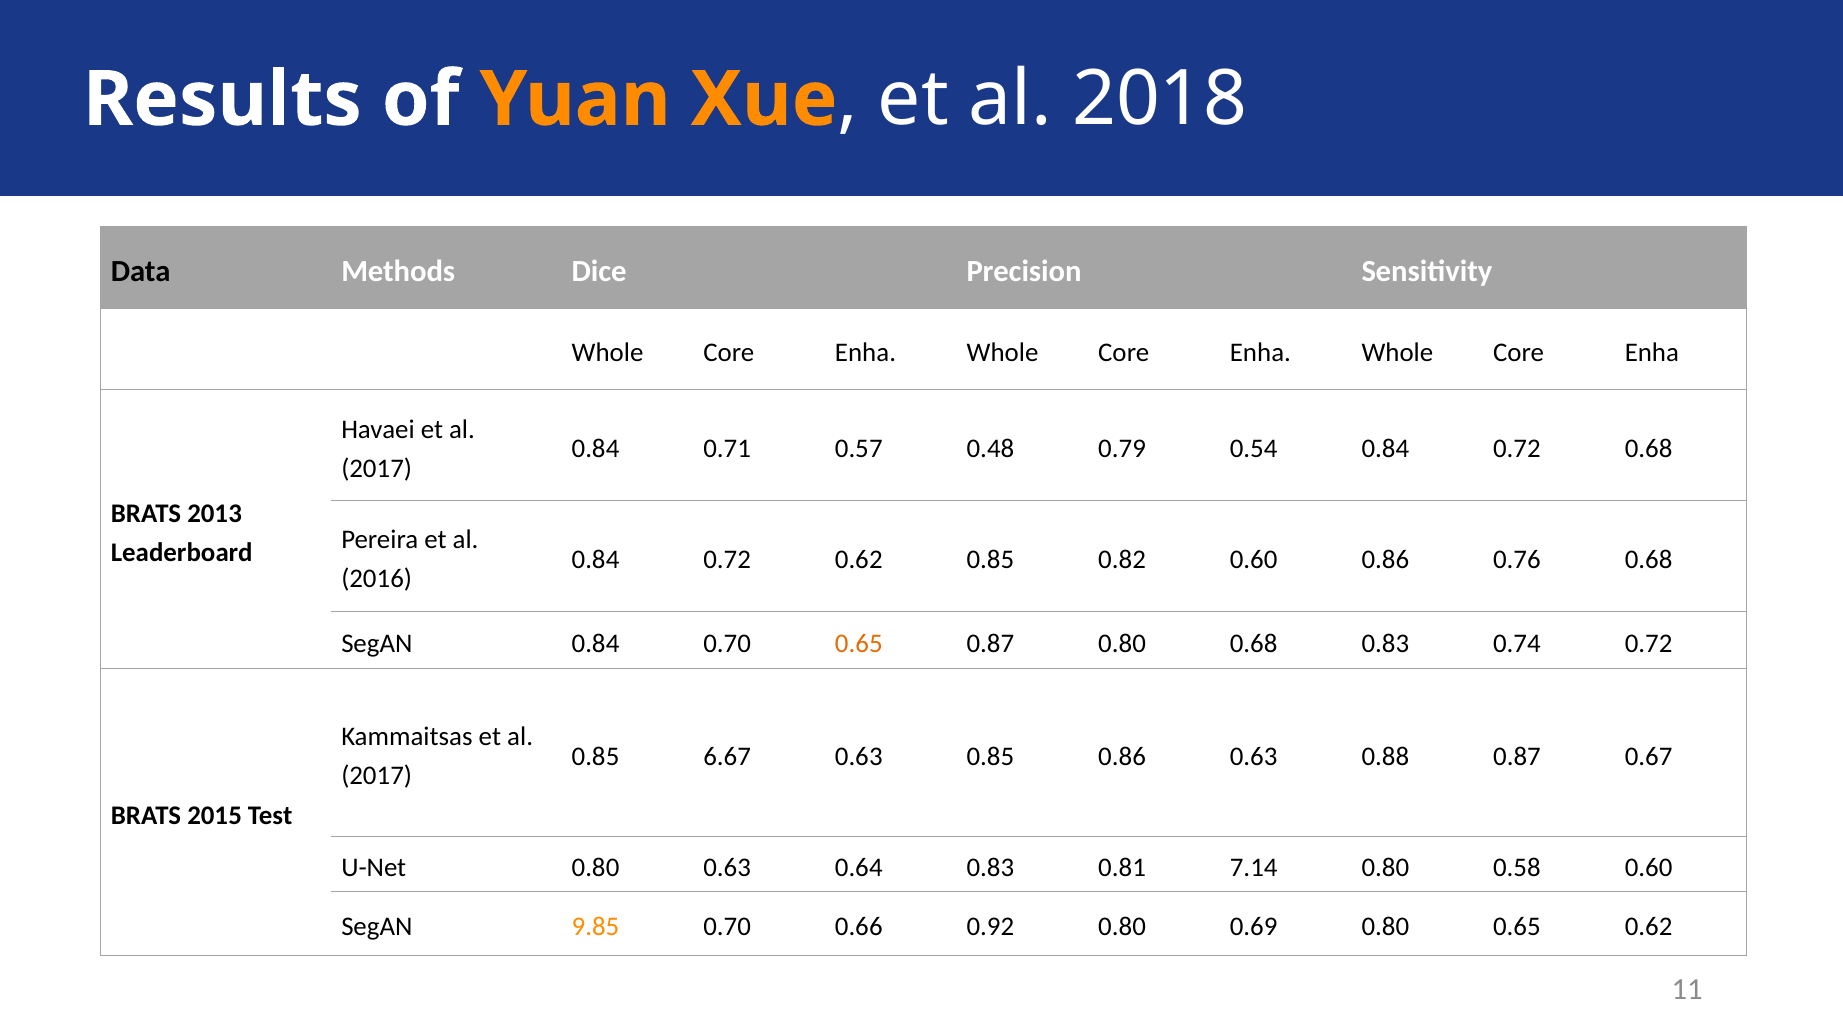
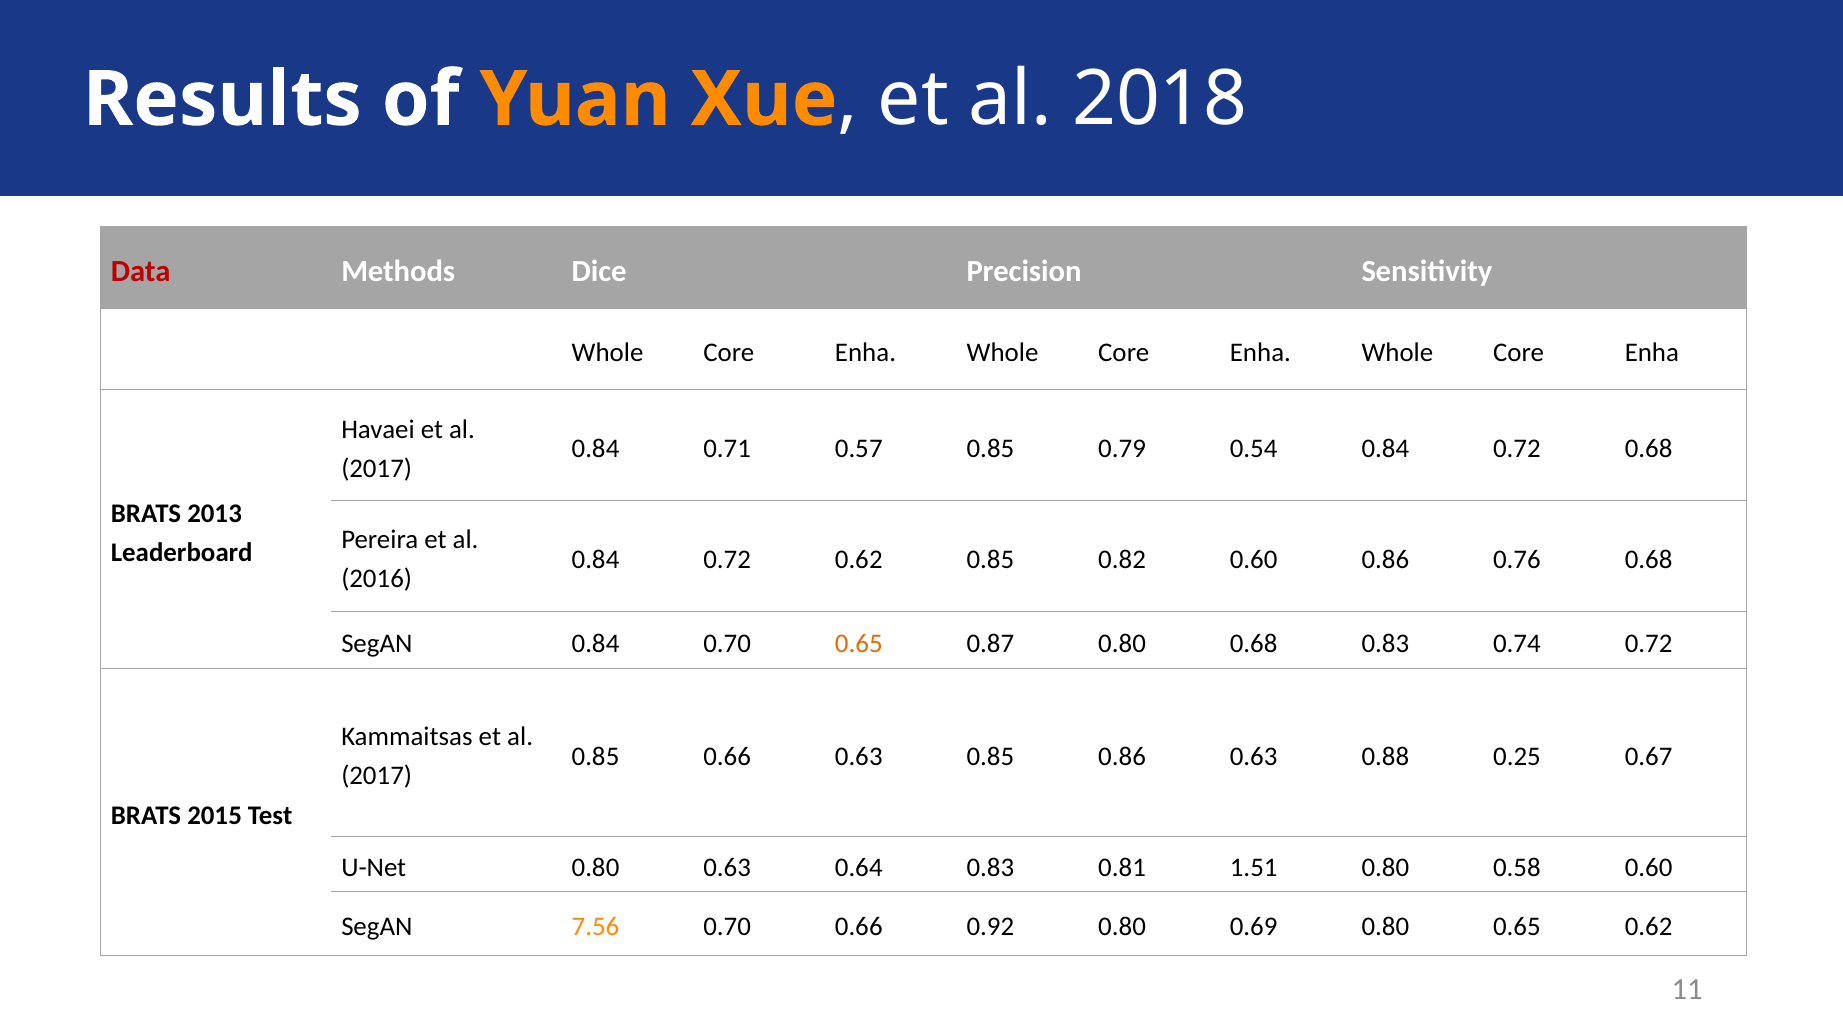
Data colour: black -> red (141, 271)
0.57 0.48: 0.48 -> 0.85 (990, 449)
0.85 6.67: 6.67 -> 0.66 (727, 757)
0.88 0.87: 0.87 -> 0.25 (1517, 757)
7.14: 7.14 -> 1.51 (1254, 868)
9.85: 9.85 -> 7.56 (596, 928)
